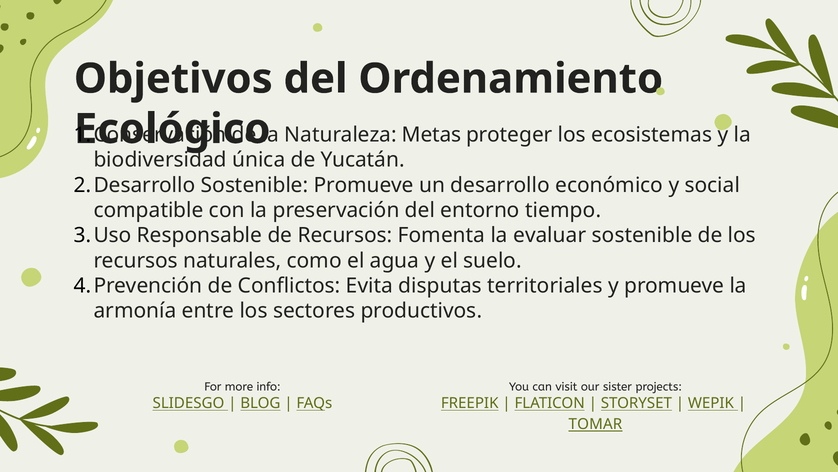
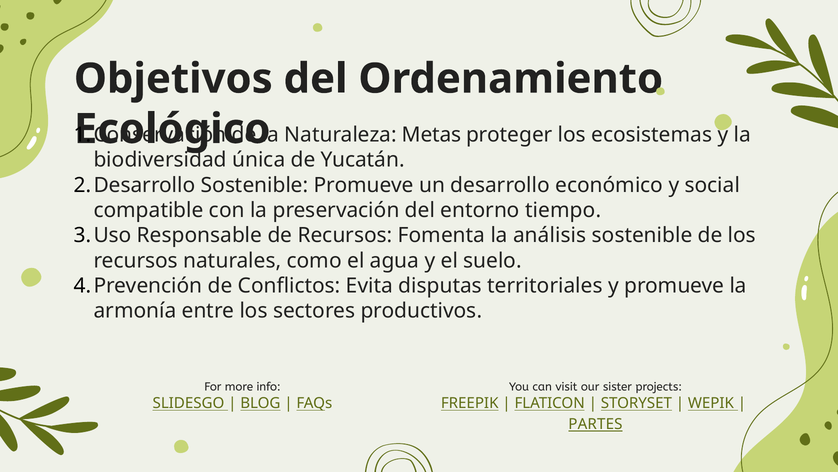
evaluar: evaluar -> análisis (550, 235)
TOMAR: TOMAR -> PARTES (595, 423)
